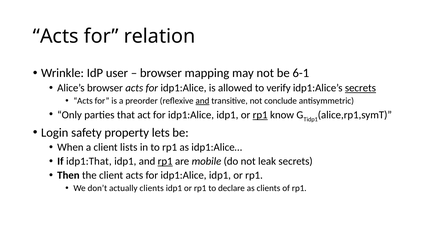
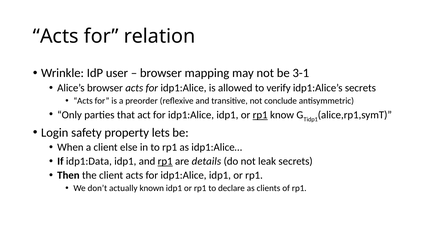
6-1: 6-1 -> 3-1 (301, 73)
secrets underline: present -> none (360, 88)
and underline: present -> none (202, 101)
lists: lists -> else (129, 147)
idp1:That: idp1:That -> idp1:Data (89, 161)
mobile: mobile -> details (206, 161)
actually clients: clients -> known (152, 188)
